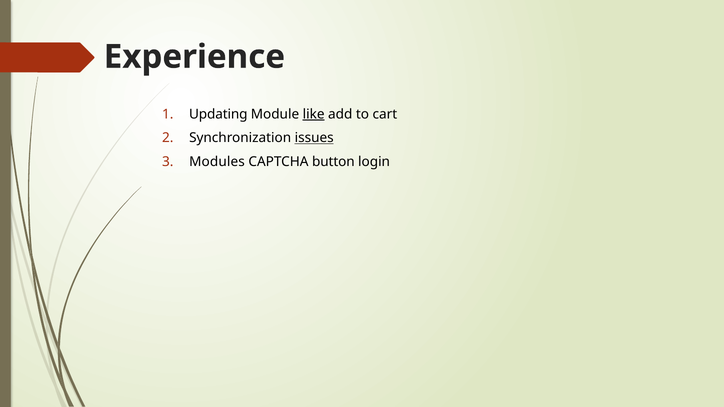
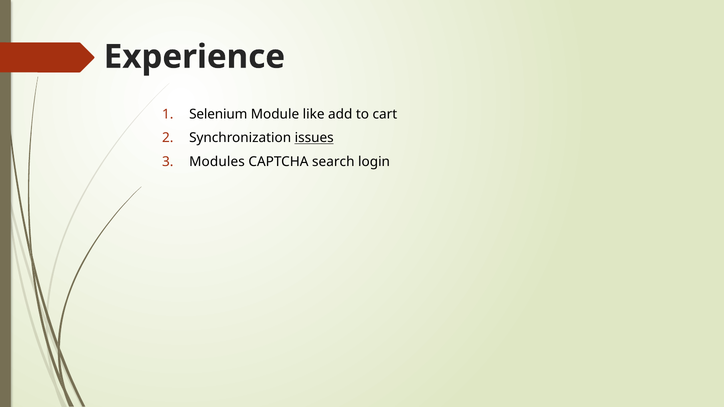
Updating: Updating -> Selenium (218, 114)
like underline: present -> none (314, 114)
button: button -> search (333, 162)
